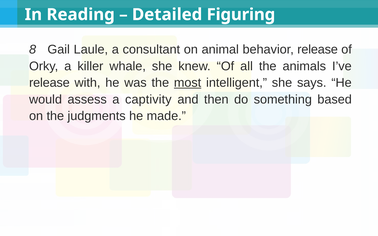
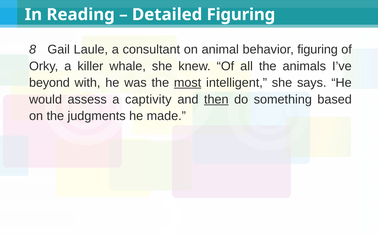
behavior release: release -> figuring (318, 50)
release: release -> beyond (49, 83)
then underline: none -> present (216, 99)
